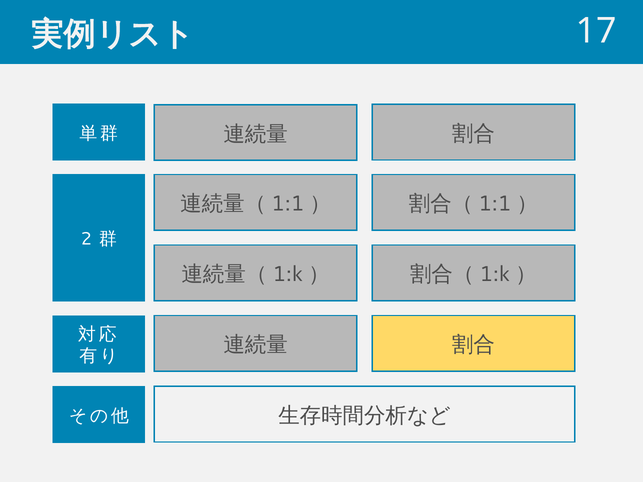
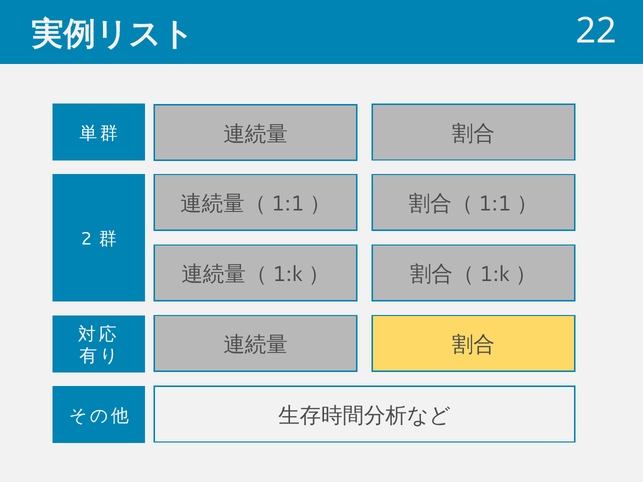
17: 17 -> 22 (596, 31)
